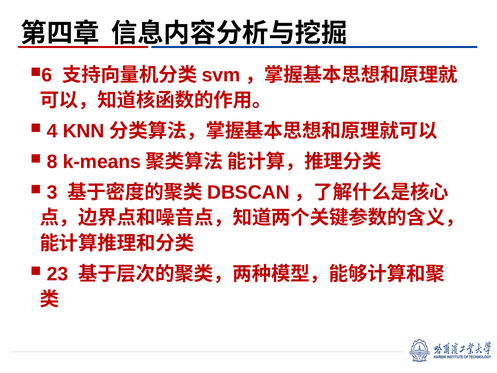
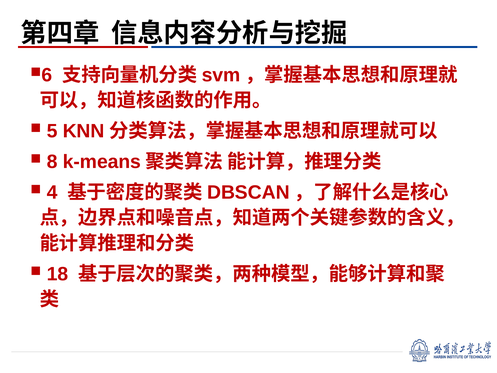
4: 4 -> 5 (52, 131)
3: 3 -> 4 (52, 192)
23: 23 -> 18 (57, 274)
